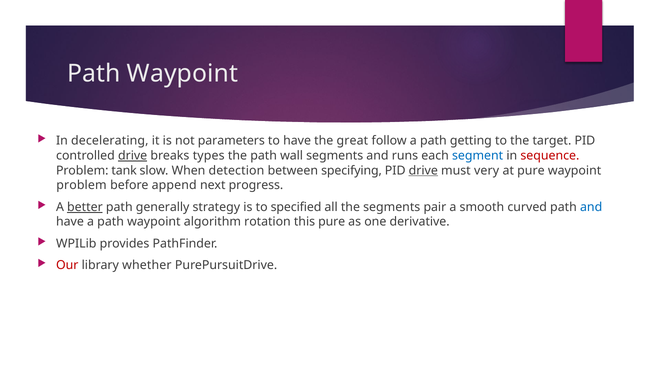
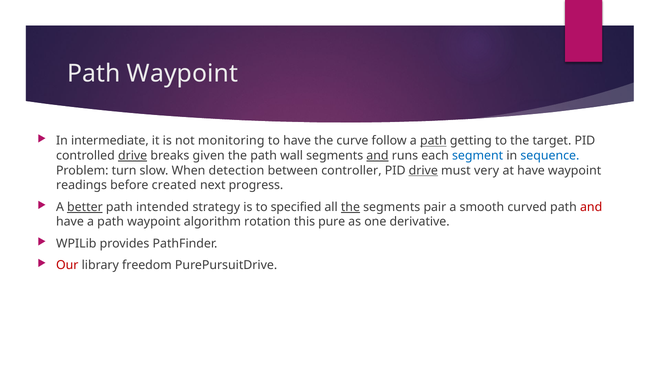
decelerating: decelerating -> intermediate (110, 141)
parameters: parameters -> monitoring (231, 141)
great: great -> curve (352, 141)
path underline: none -> present (433, 141)
types: types -> given (209, 156)
and underline: none -> present (377, 156)
sequence colour: red -> blue (550, 156)
tank: tank -> turn (124, 171)
specifying: specifying -> controller (351, 171)
at pure: pure -> have (531, 171)
problem: problem -> readings (82, 185)
append: append -> created (174, 185)
generally: generally -> intended (163, 207)
the underline: none -> present (350, 207)
and colour: blue -> red (591, 207)
whether: whether -> freedom (147, 266)
